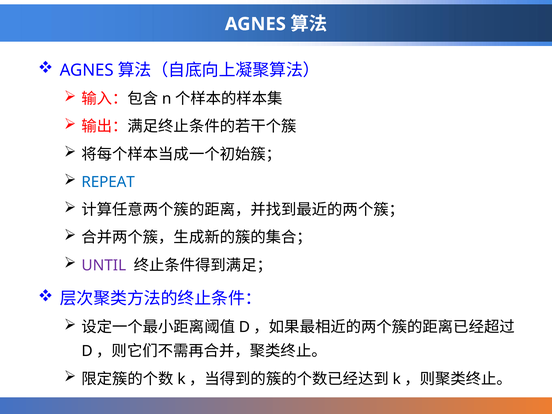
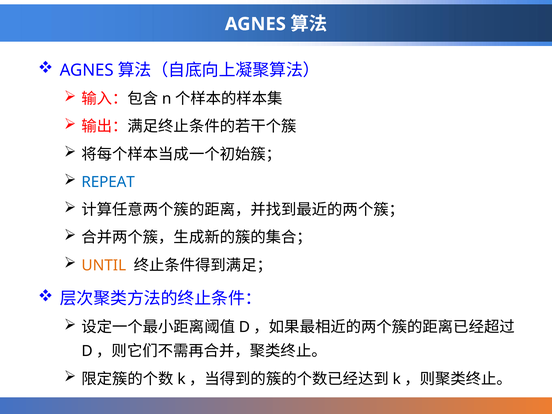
UNTIL colour: purple -> orange (104, 265)
